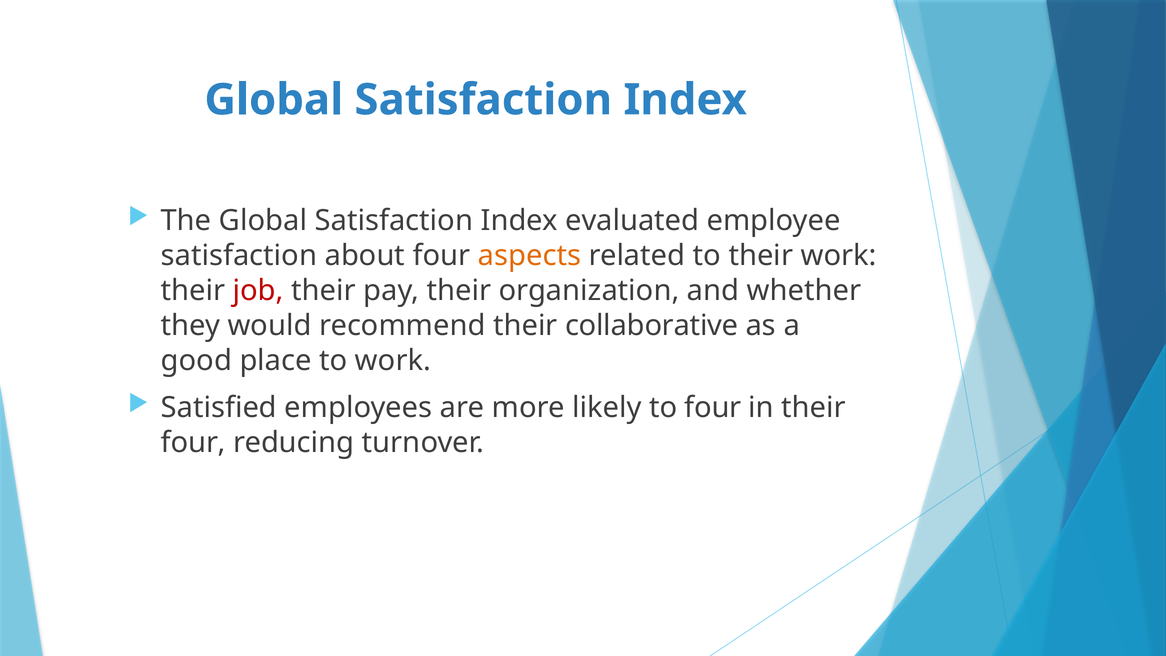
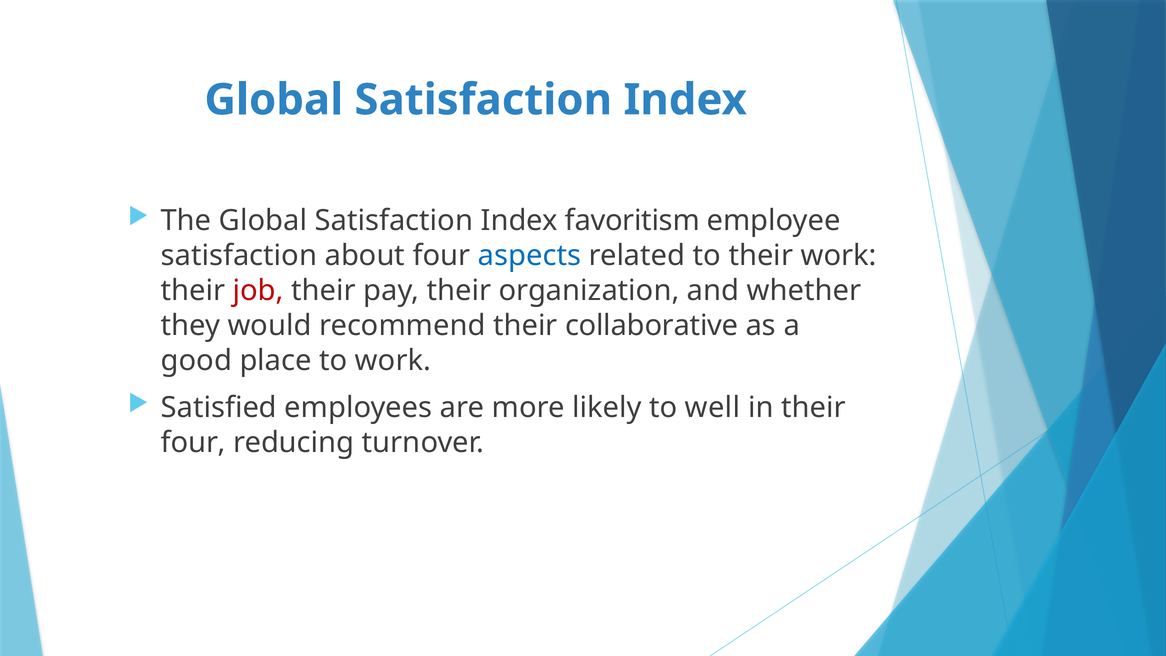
evaluated: evaluated -> favoritism (632, 221)
aspects colour: orange -> blue (530, 256)
to four: four -> well (713, 408)
